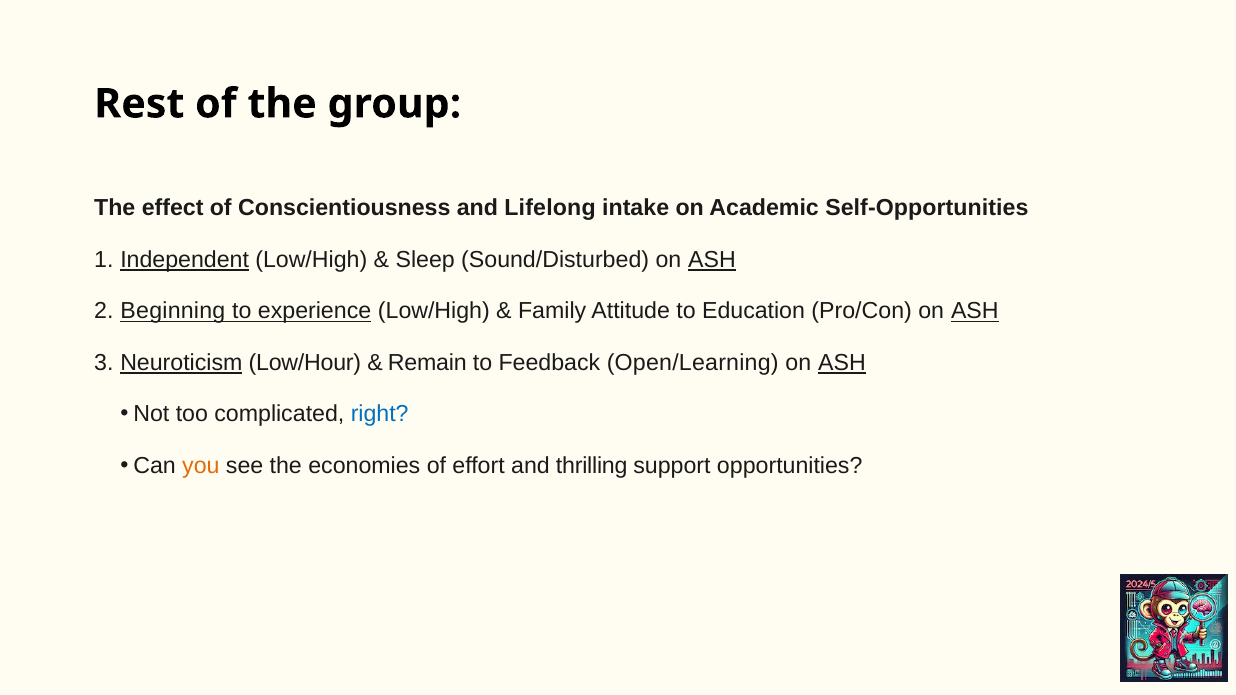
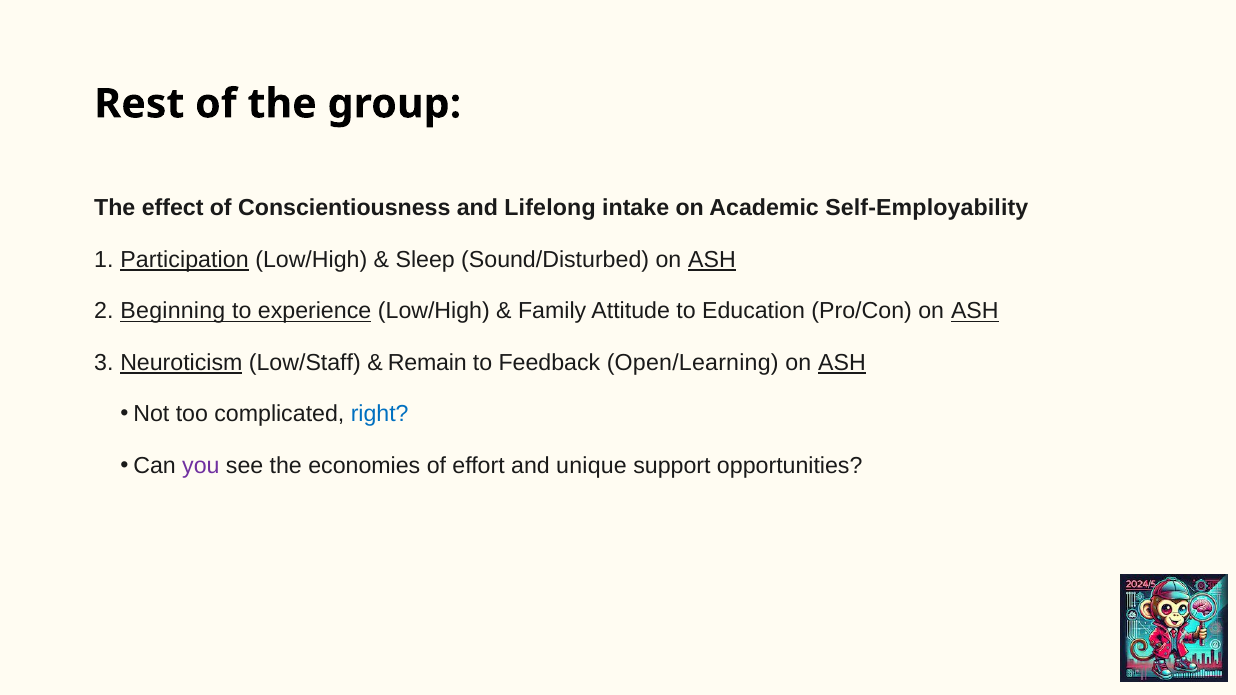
Self-Opportunities: Self-Opportunities -> Self-Employability (927, 208)
Independent: Independent -> Participation (185, 260)
Low/Hour: Low/Hour -> Low/Staff (305, 363)
you colour: orange -> purple (201, 466)
thrilling: thrilling -> unique (592, 466)
